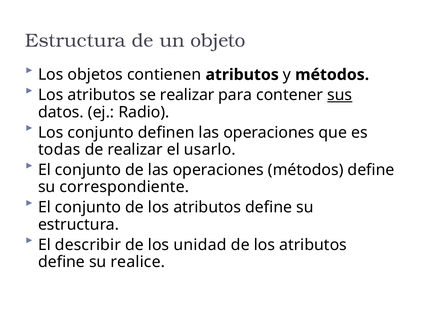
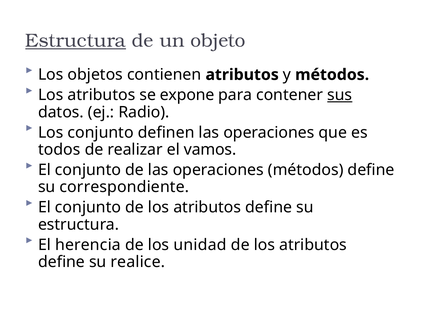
Estructura underline: none -> present (76, 41)
se realizar: realizar -> expone (187, 95)
todas: todas -> todos (59, 150)
usarlo: usarlo -> vamos (210, 150)
describir: describir -> herencia (88, 245)
